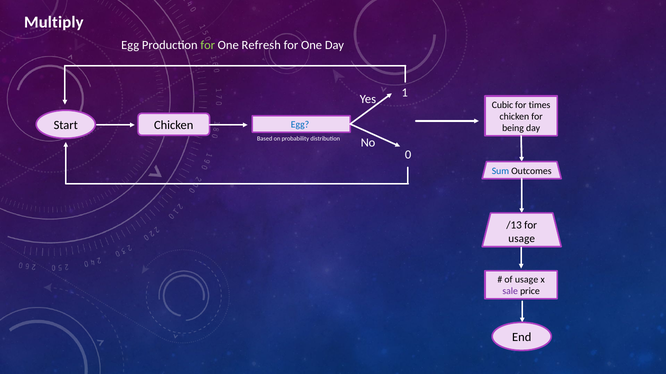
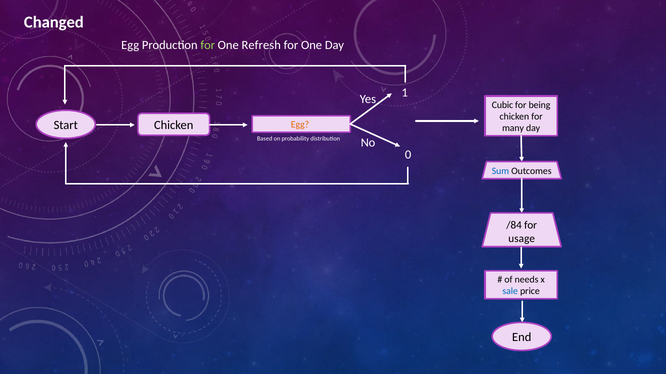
Multiply: Multiply -> Changed (54, 22)
times: times -> being (540, 105)
Egg colour: blue -> orange (300, 125)
being: being -> many (513, 128)
/13: /13 -> /84 (514, 226)
of usage: usage -> needs (527, 280)
sale colour: purple -> blue (510, 292)
